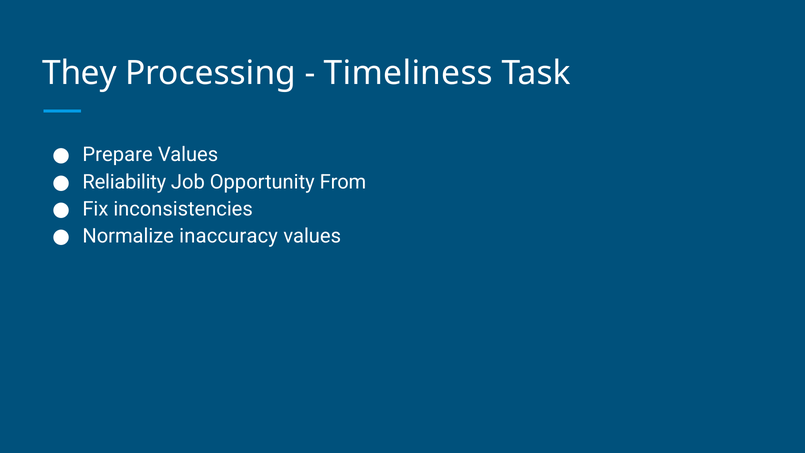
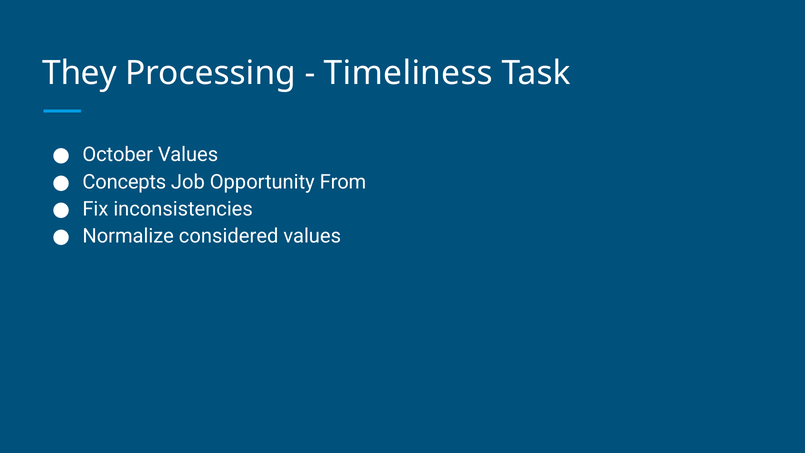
Prepare: Prepare -> October (118, 155)
Reliability: Reliability -> Concepts (124, 182)
inaccuracy: inaccuracy -> considered (229, 236)
